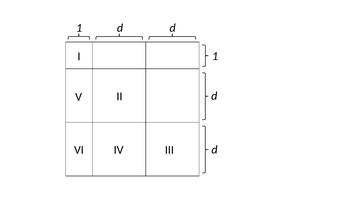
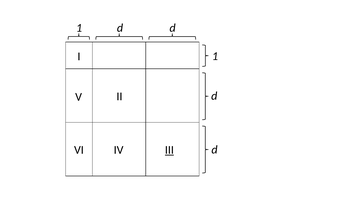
III underline: none -> present (169, 149)
